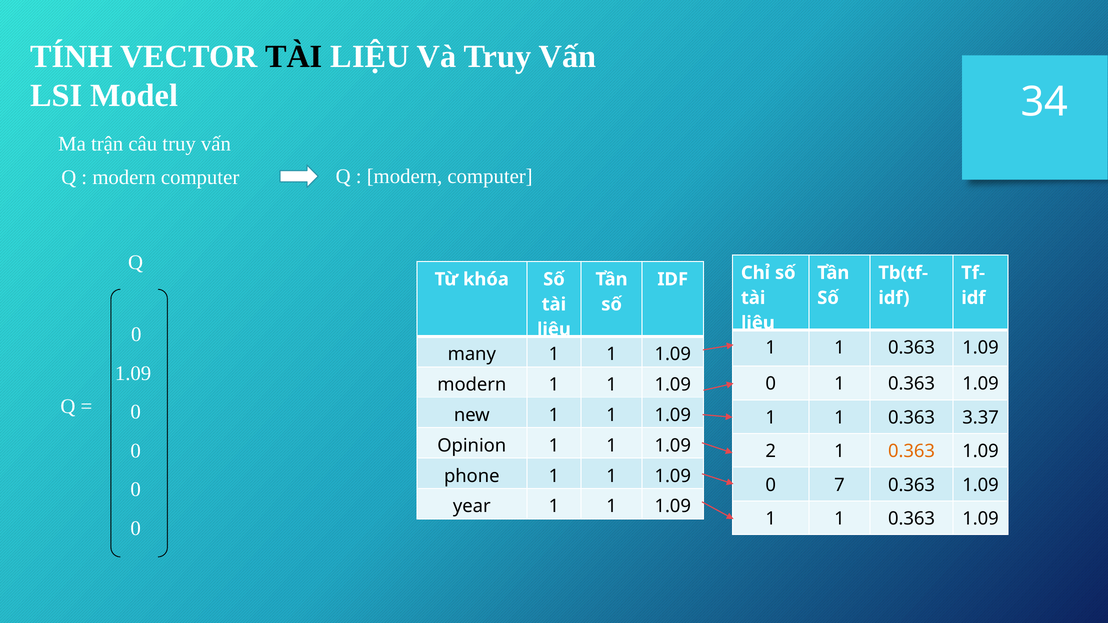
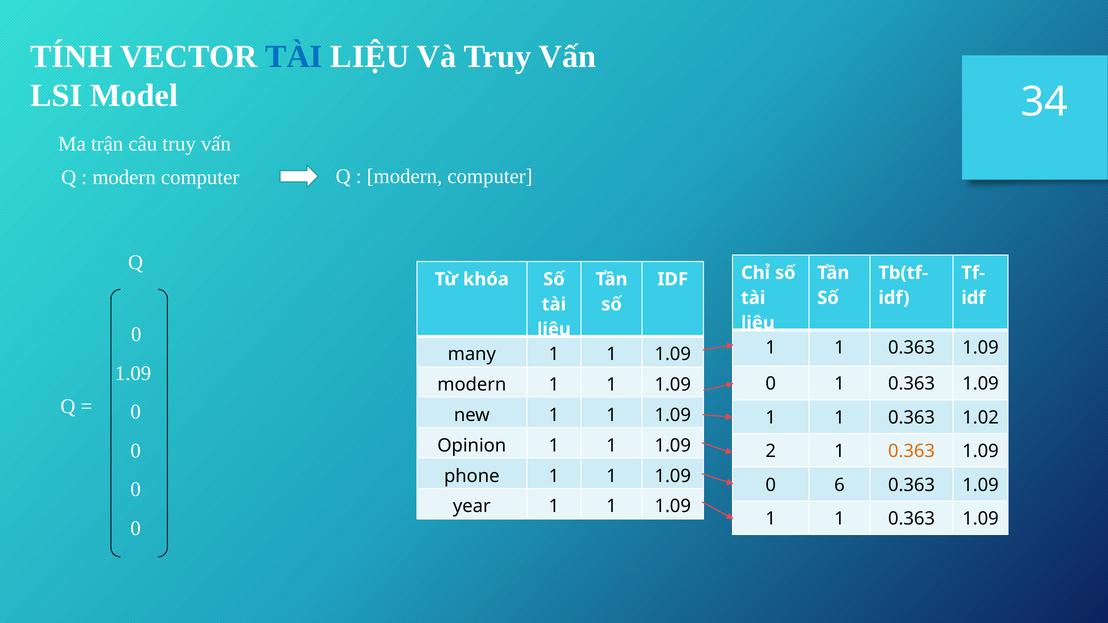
TÀI colour: black -> blue (294, 57)
3.37: 3.37 -> 1.02 (981, 418)
7: 7 -> 6 (840, 485)
